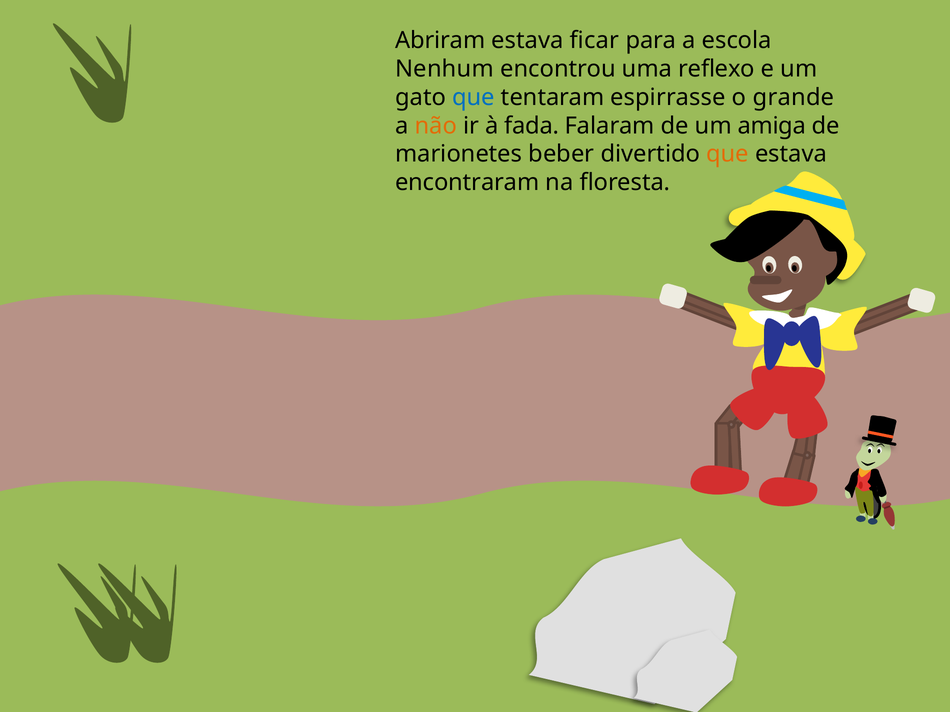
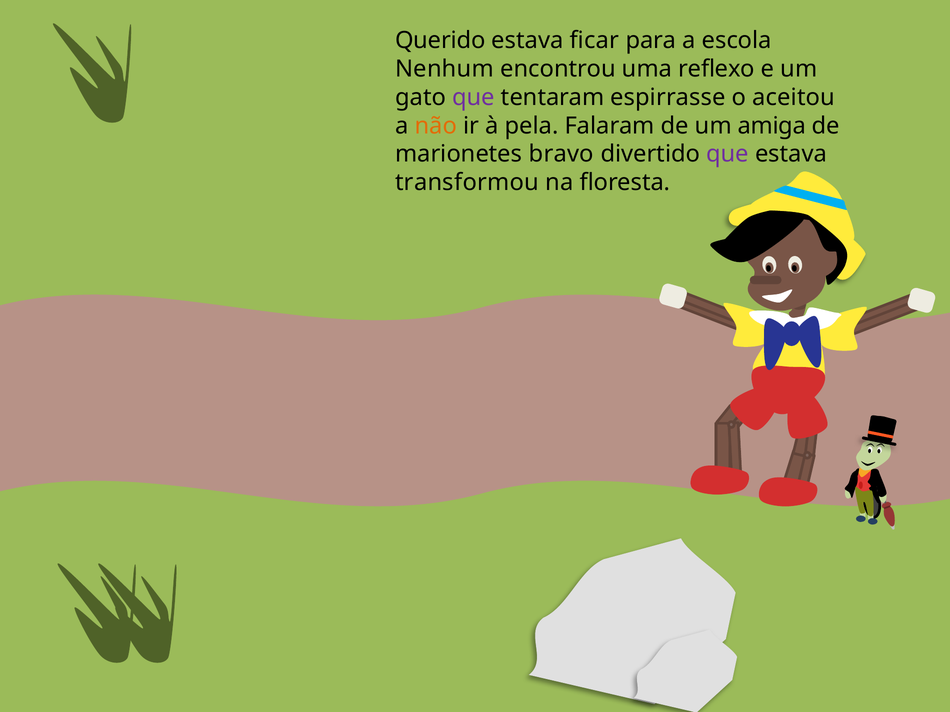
Abriram: Abriram -> Querido (440, 40)
que colour: blue -> purple (473, 97)
grande: grande -> aceitou (794, 97)
fada: fada -> pela (532, 126)
beber: beber -> bravo (561, 154)
que colour: orange -> purple (728, 154)
encontraram: encontraram -> transformou (467, 183)
